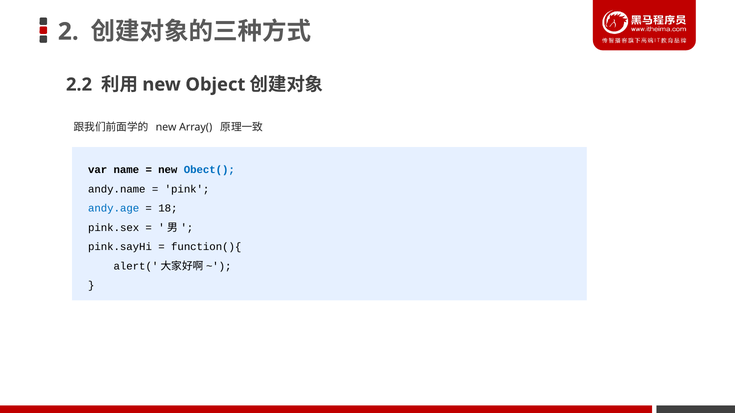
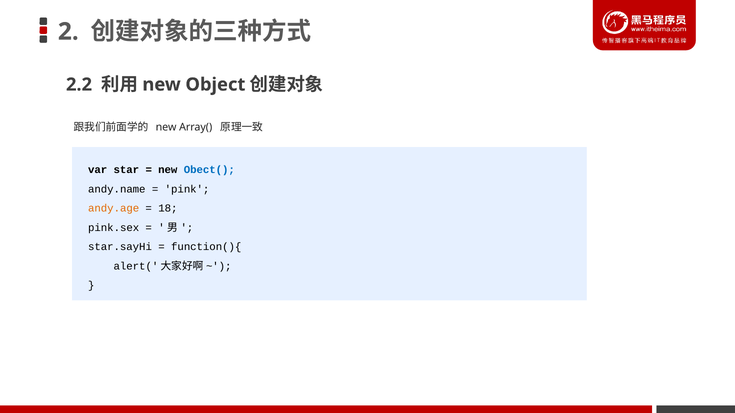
name: name -> star (126, 170)
andy.age colour: blue -> orange (114, 209)
pink.sayHi: pink.sayHi -> star.sayHi (120, 247)
